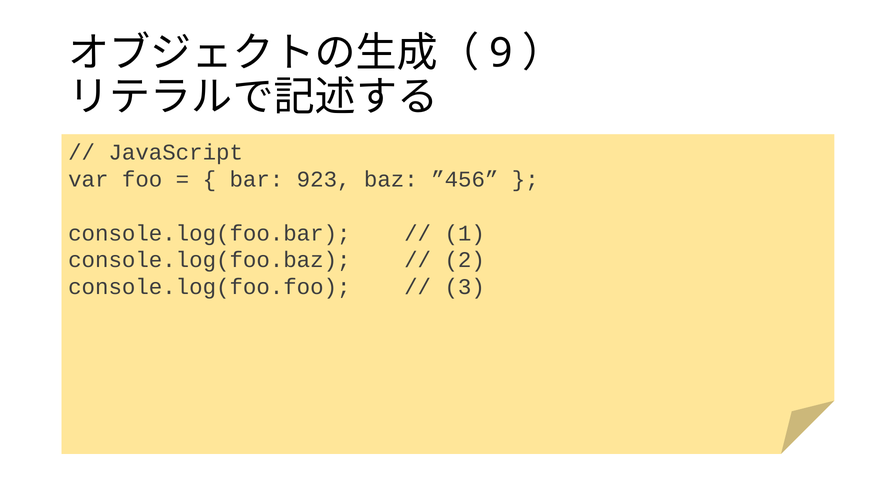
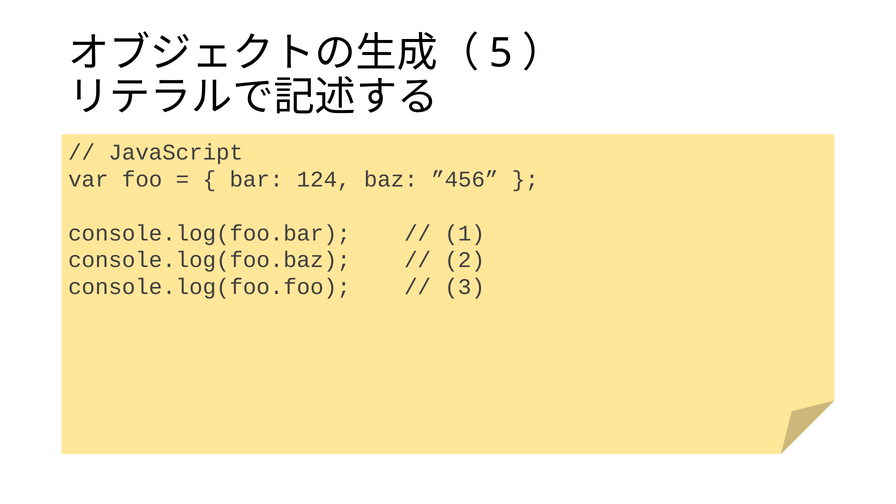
9: 9 -> 5 (501, 53)
923: 923 -> 124 (324, 179)
